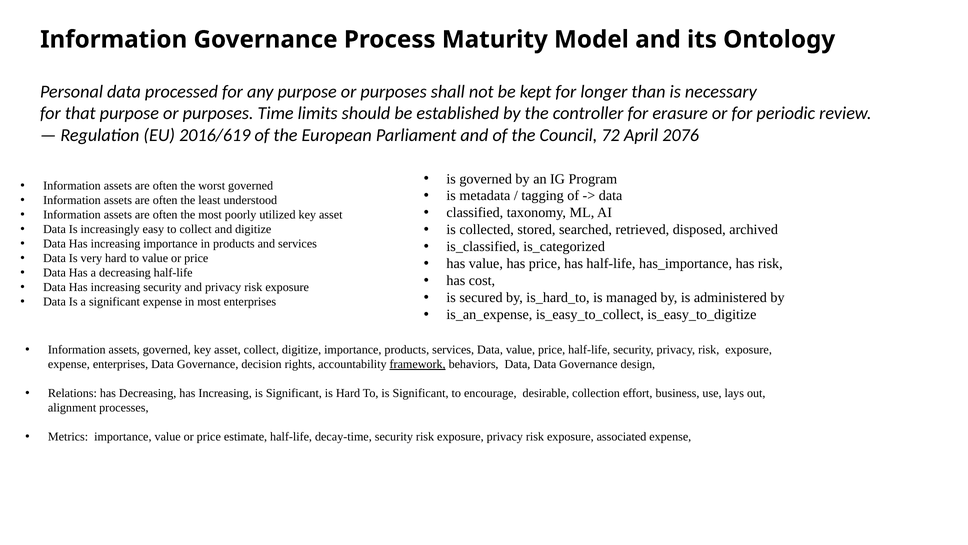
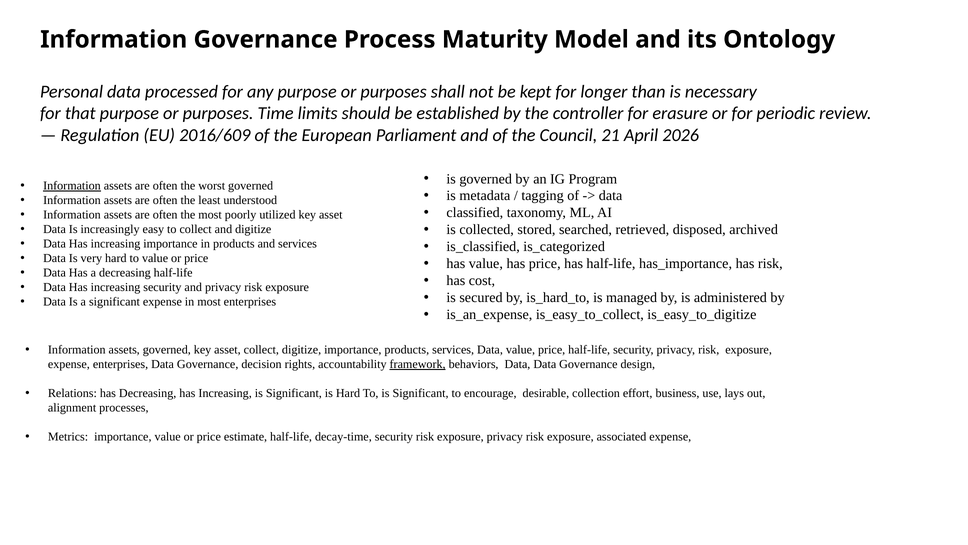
2016/619: 2016/619 -> 2016/609 (215, 135)
72: 72 -> 21 (611, 135)
2076: 2076 -> 2026 (681, 135)
Information underline: none -> present (72, 186)
